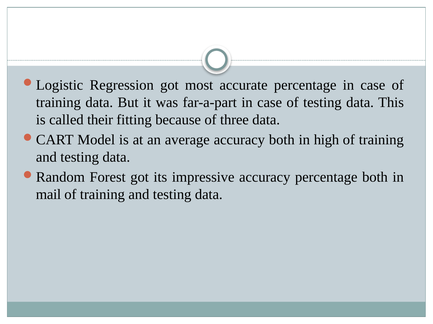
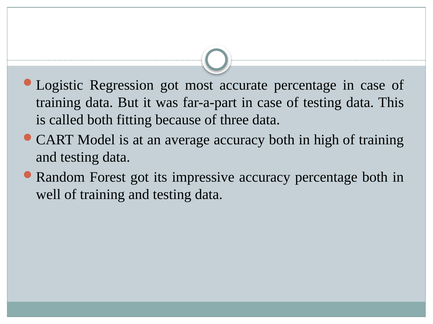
called their: their -> both (100, 120)
mail: mail -> well (48, 195)
